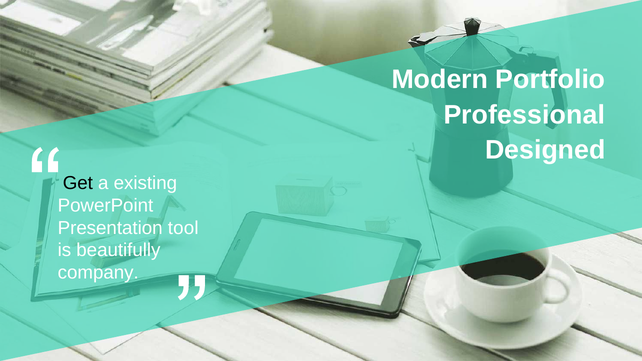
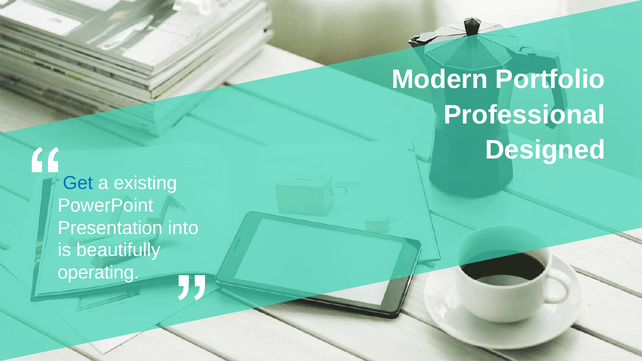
Get colour: black -> blue (78, 183)
tool: tool -> into (183, 228)
company: company -> operating (98, 273)
